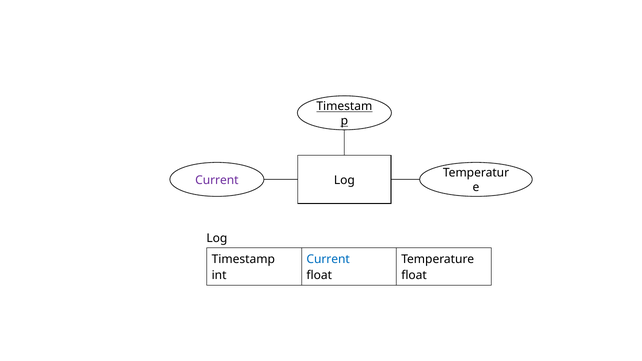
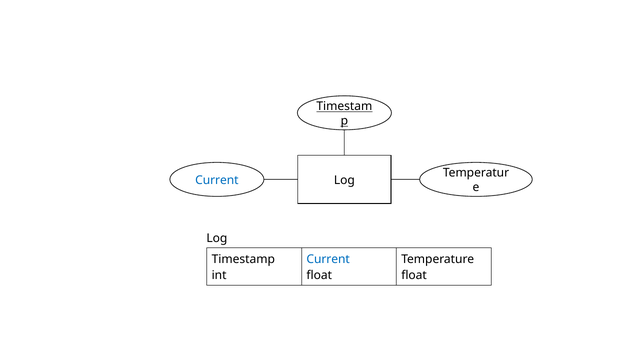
Current colour: purple -> blue (217, 180)
